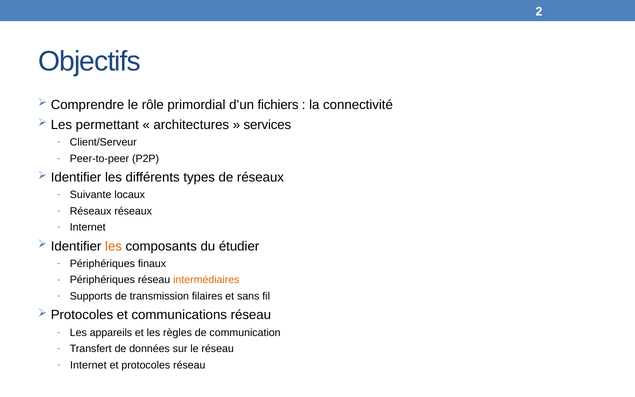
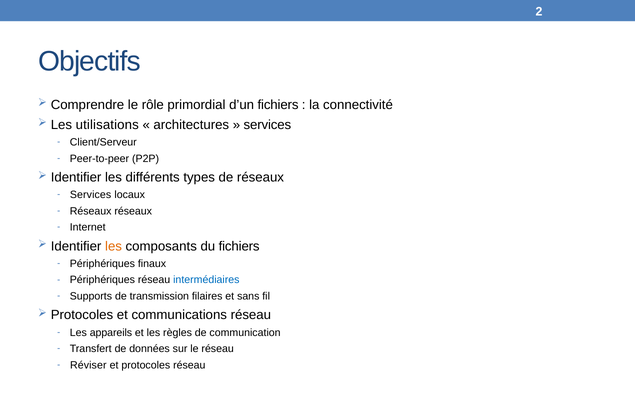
permettant: permettant -> utilisations (107, 125)
Suivante: Suivante -> Services (91, 195)
du étudier: étudier -> fichiers (239, 246)
intermédiaires colour: orange -> blue (206, 280)
Internet: Internet -> Réviser (88, 365)
